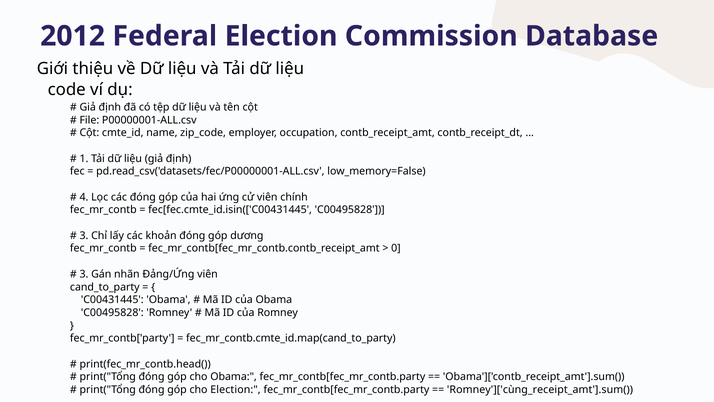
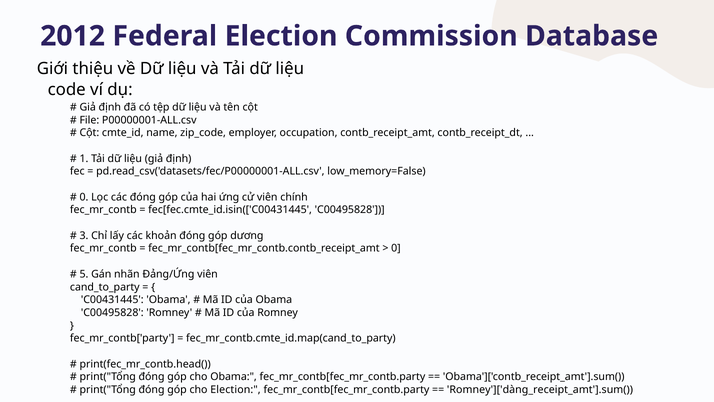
4: 4 -> 0 (84, 197)
3: 3 -> 5 (84, 274)
Romney']['cùng_receipt_amt'].sum(: Romney']['cùng_receipt_amt'].sum( -> Romney']['dàng_receipt_amt'].sum( (540, 389)
